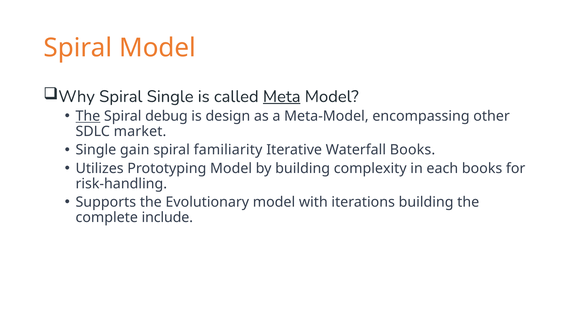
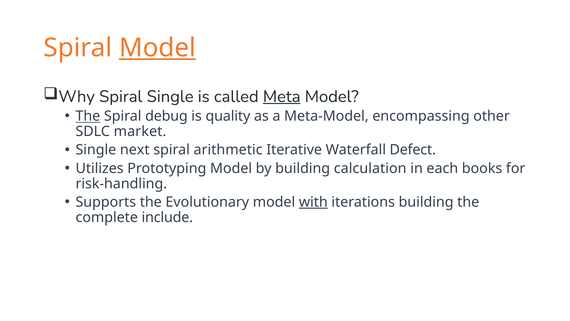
Model underline: none -> present (158, 48)
design: design -> quality (228, 116)
gain: gain -> next (135, 150)
familiarity: familiarity -> arithmetic (228, 150)
Waterfall Books: Books -> Defect (413, 150)
complexity: complexity -> calculation (370, 168)
with underline: none -> present (313, 202)
